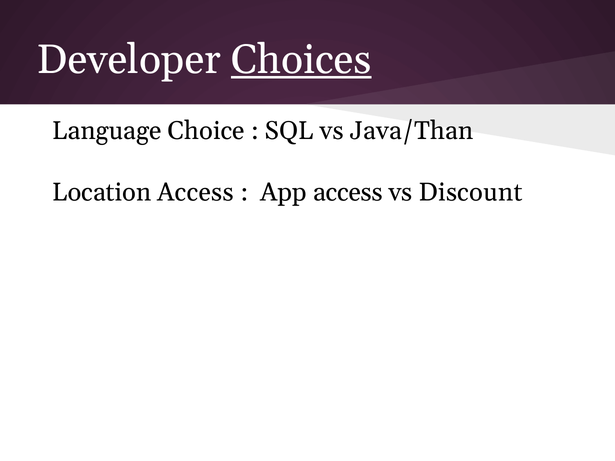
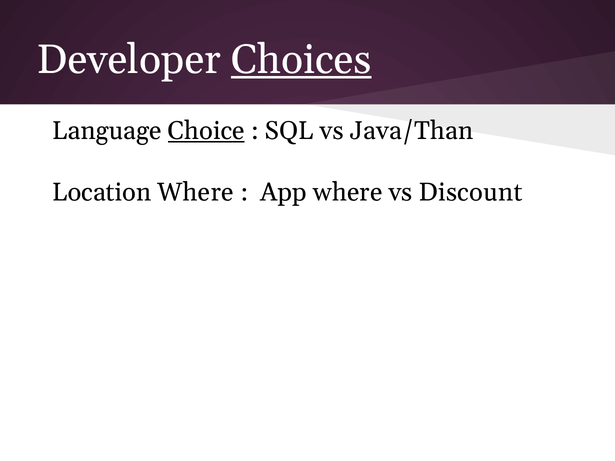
Choice underline: none -> present (206, 131)
Location Access: Access -> Where (196, 192)
App access: access -> where (348, 192)
